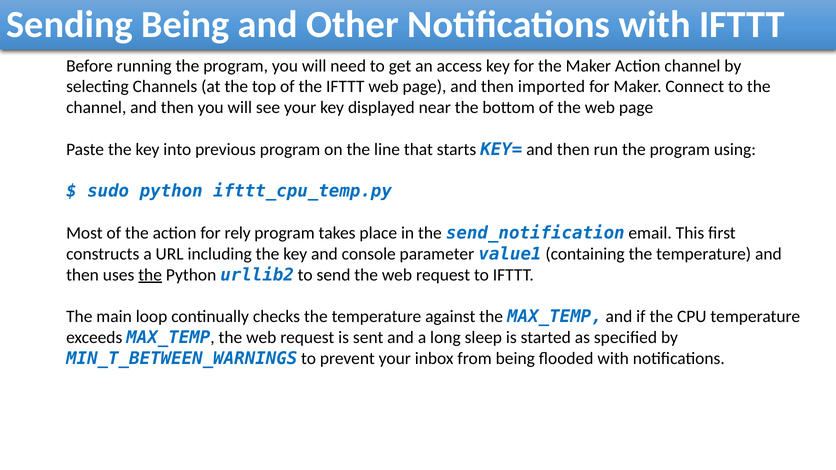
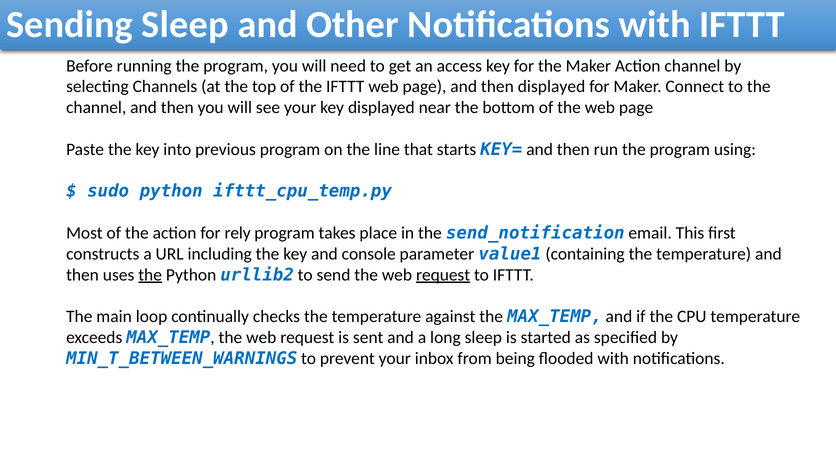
Sending Being: Being -> Sleep (185, 25)
then imported: imported -> displayed (552, 87)
request underline: none -> present (443, 275)
